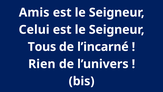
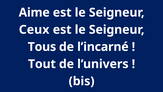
Amis: Amis -> Aime (34, 12)
Celui: Celui -> Ceux (34, 30)
Rien: Rien -> Tout (42, 64)
